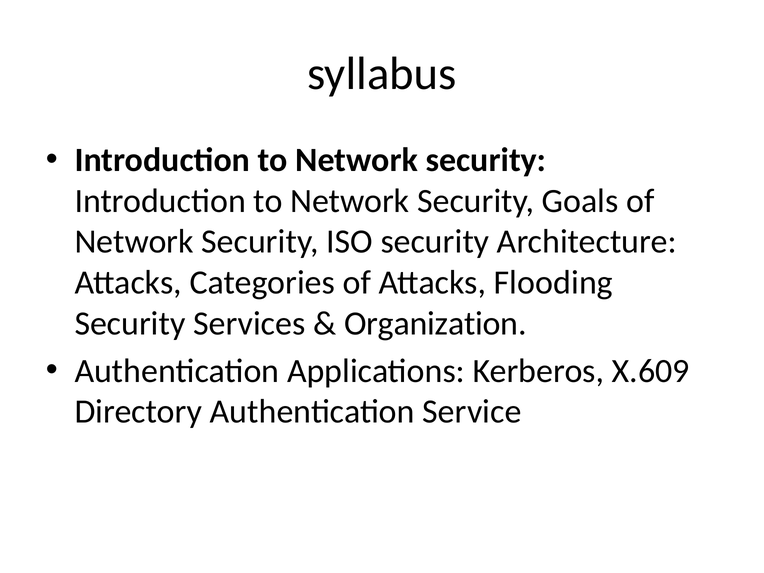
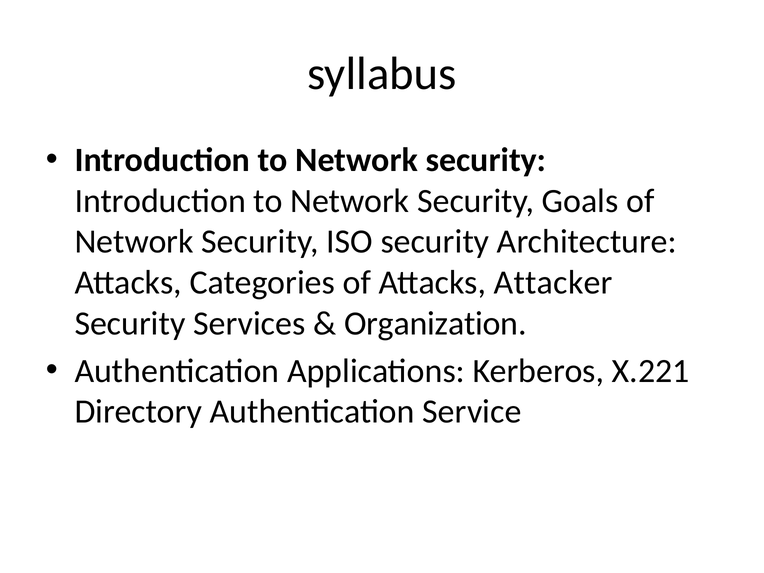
Flooding: Flooding -> Attacker (553, 283)
X.609: X.609 -> X.221 (651, 371)
